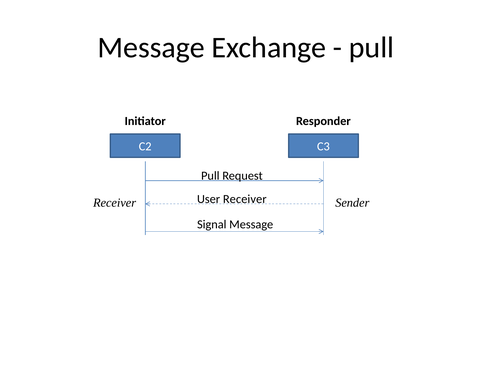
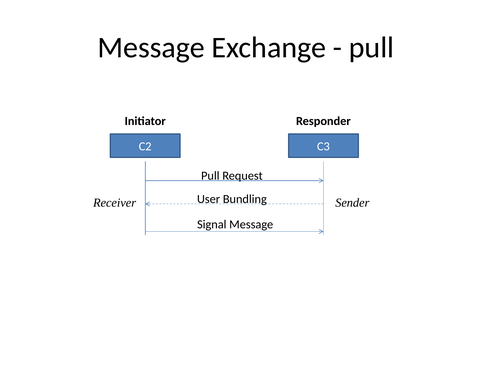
User Receiver: Receiver -> Bundling (245, 199)
